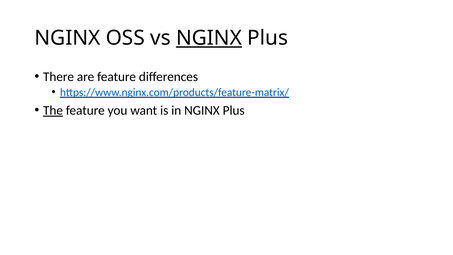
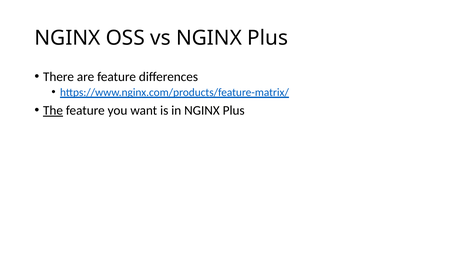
NGINX underline: present -> none (209, 38)
